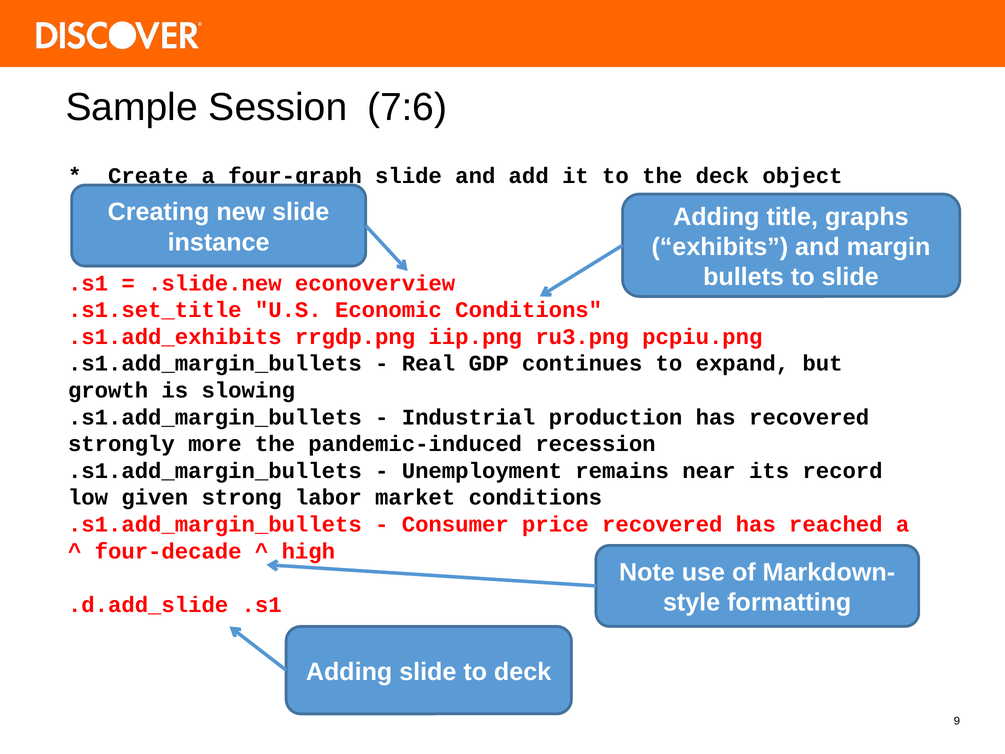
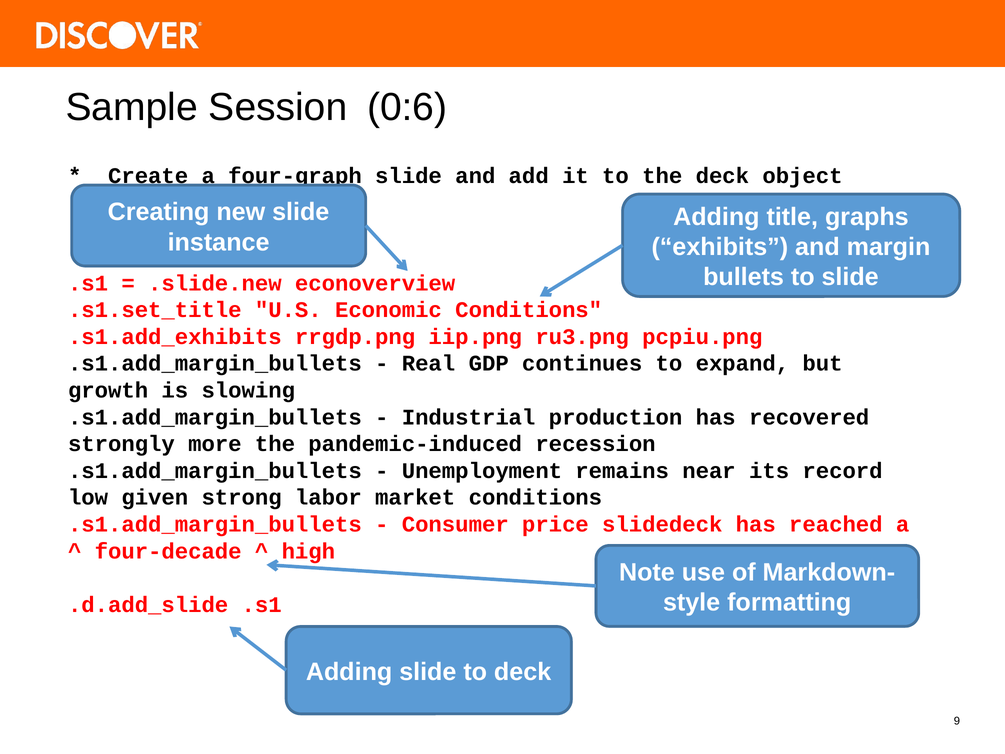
7:6: 7:6 -> 0:6 (407, 107)
price recovered: recovered -> slidedeck (662, 524)
